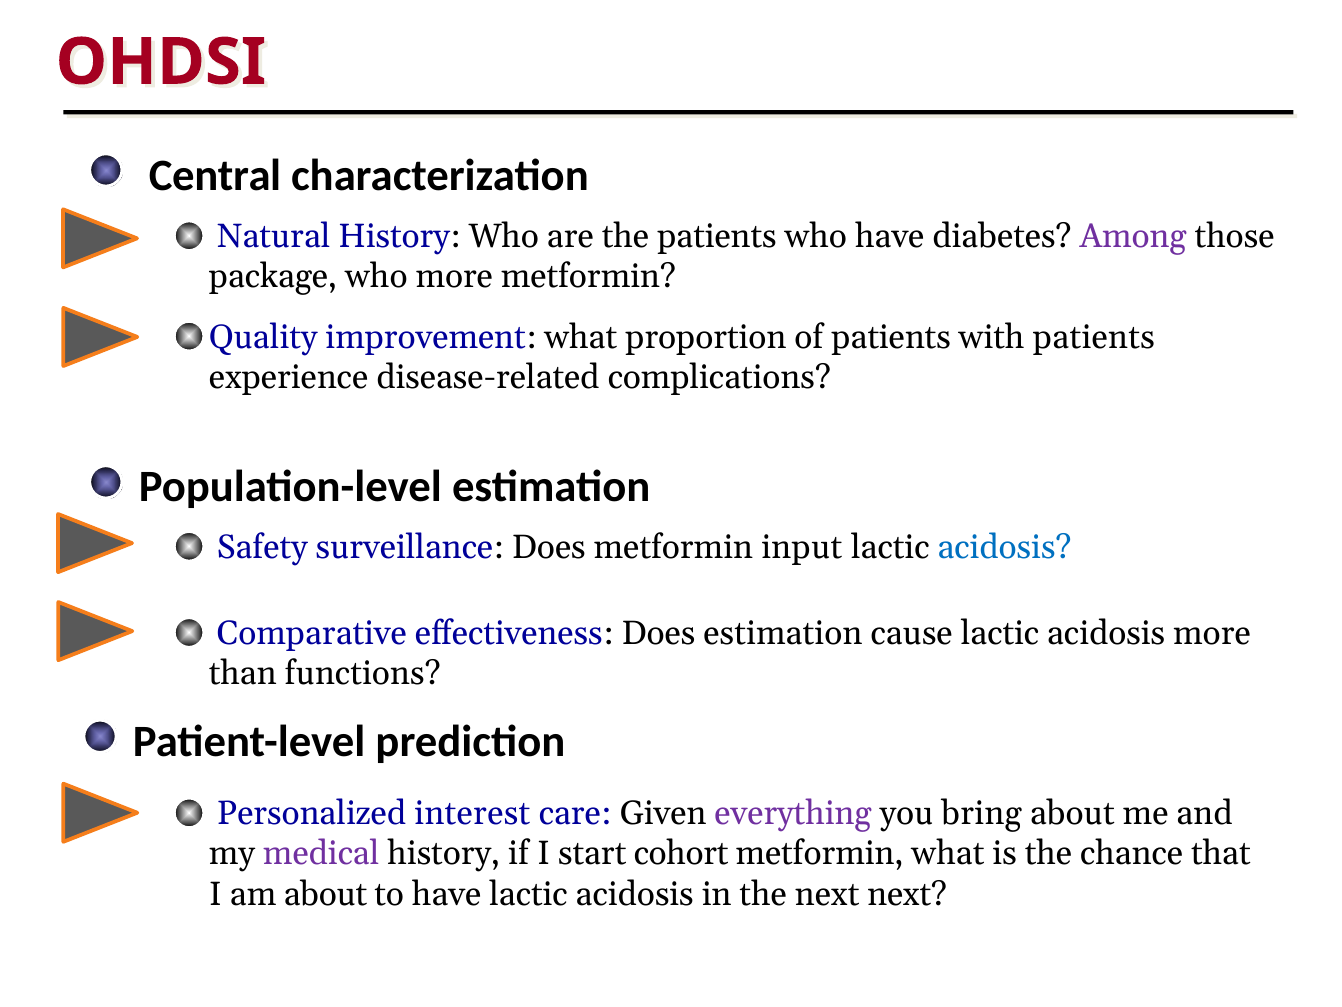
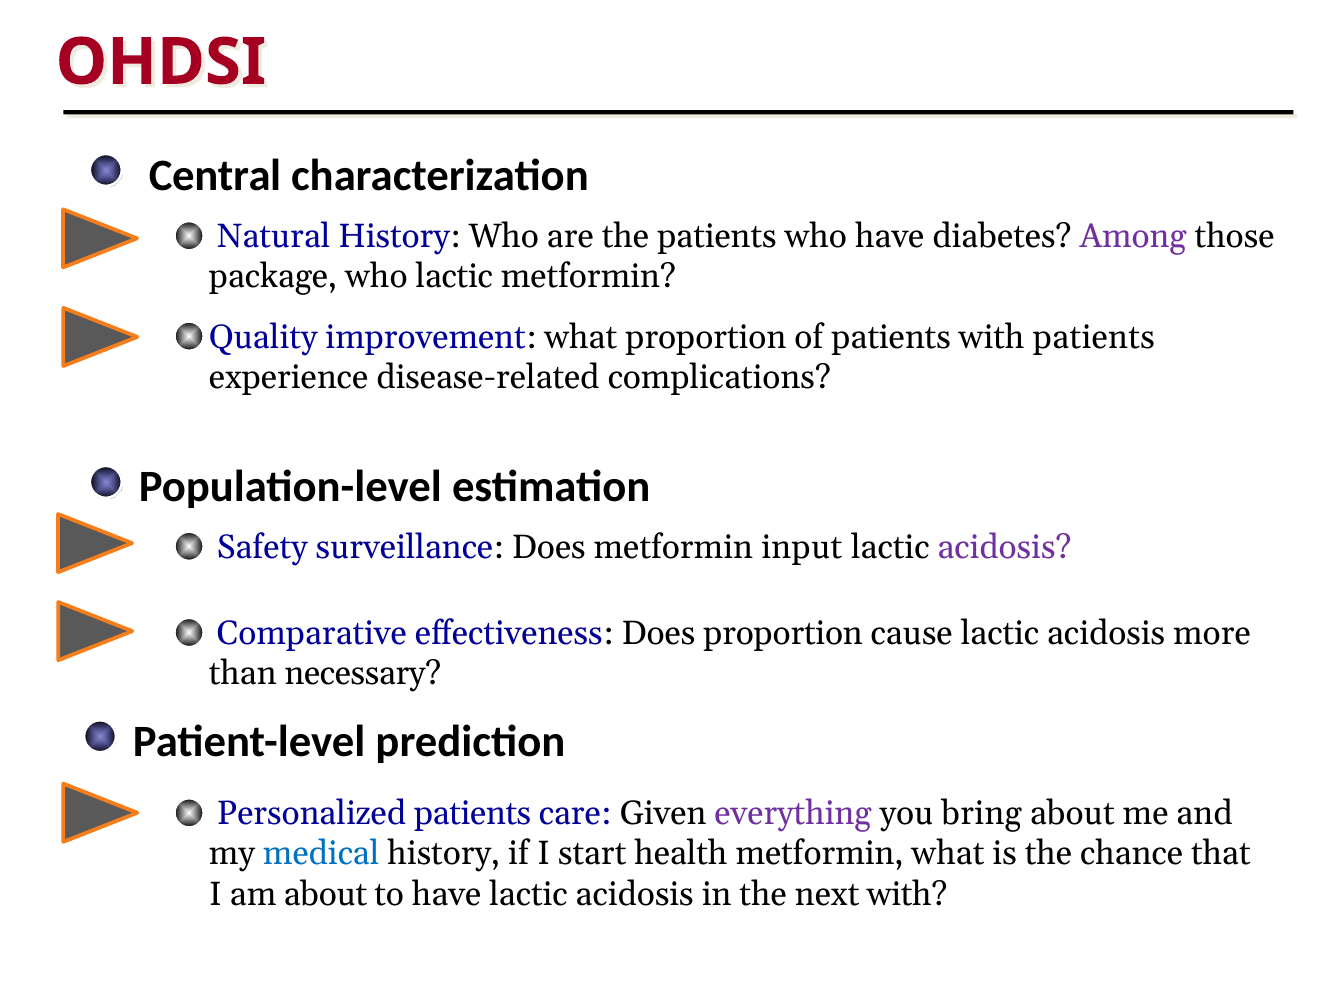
who more: more -> lactic (454, 277)
acidosis colour: blue -> purple (1005, 547)
Does estimation: estimation -> proportion (783, 633)
functions: functions -> necessary (363, 673)
Personalized interest: interest -> patients (473, 813)
medical colour: purple -> blue (321, 853)
cohort: cohort -> health (681, 853)
next next: next -> with (907, 894)
